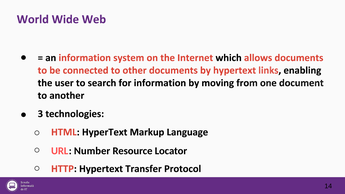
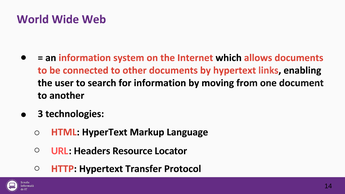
Number: Number -> Headers (92, 151)
